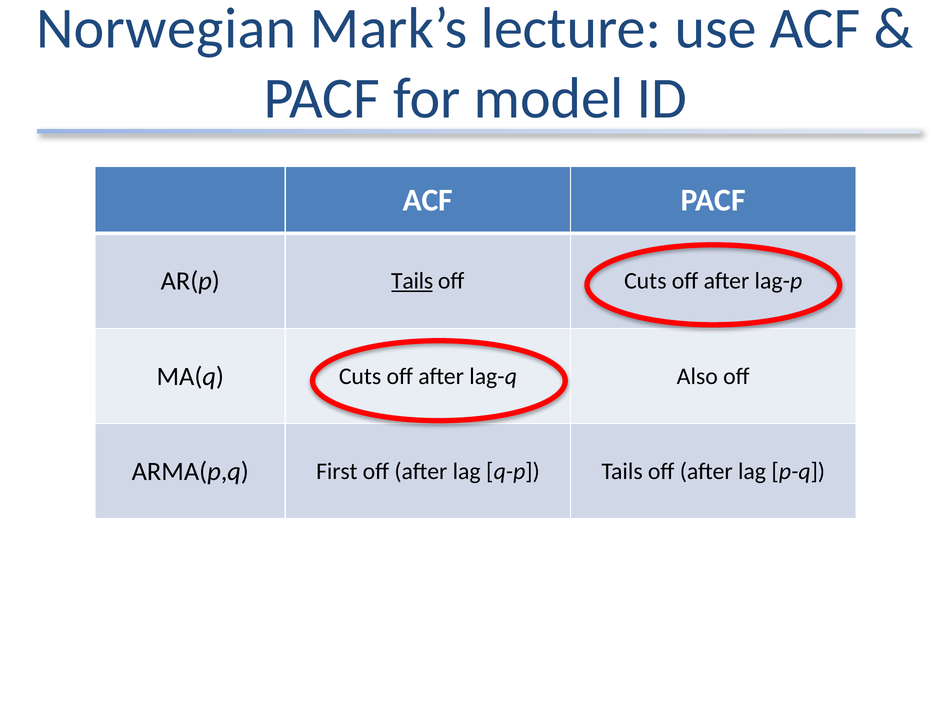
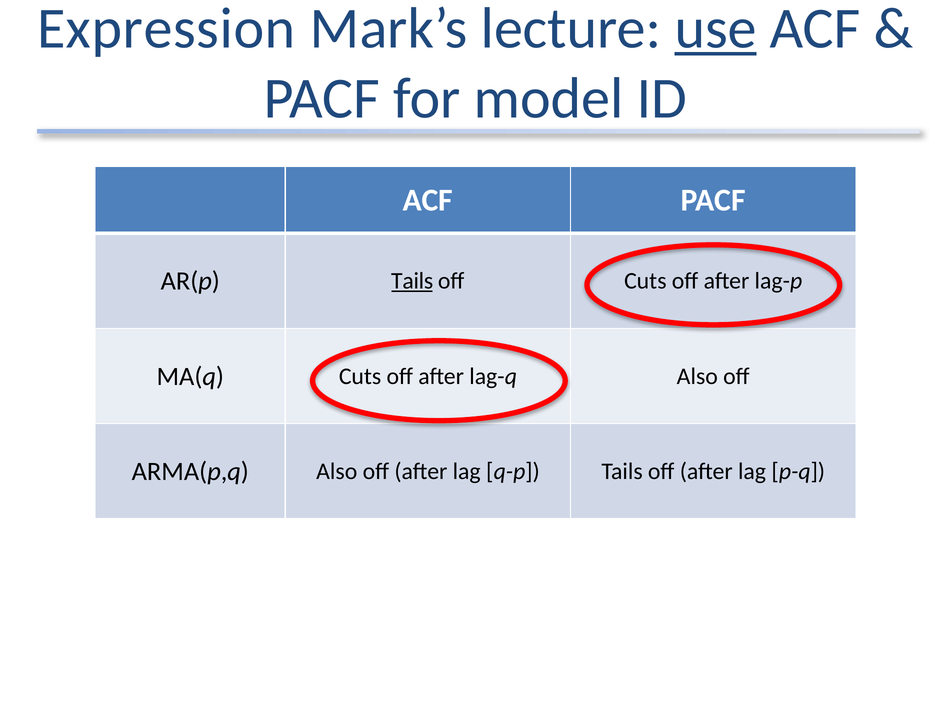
Norwegian: Norwegian -> Expression (166, 29)
use underline: none -> present (716, 29)
ARMA(p,q First: First -> Also (337, 471)
